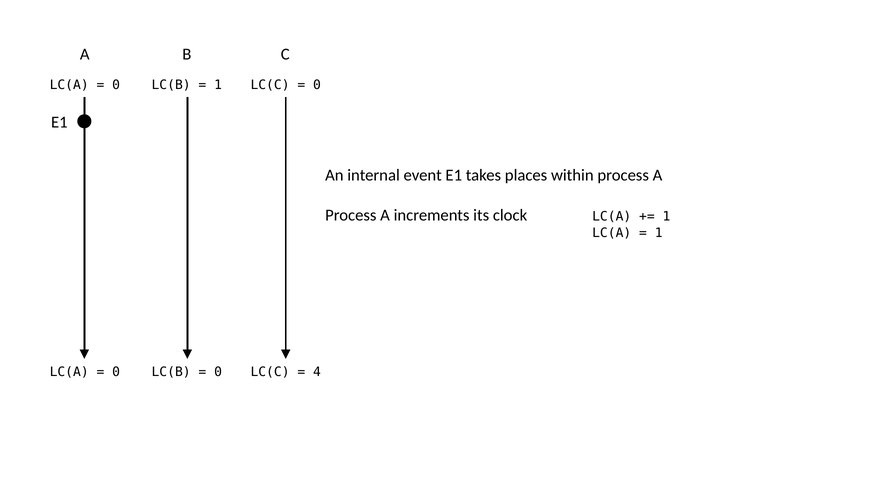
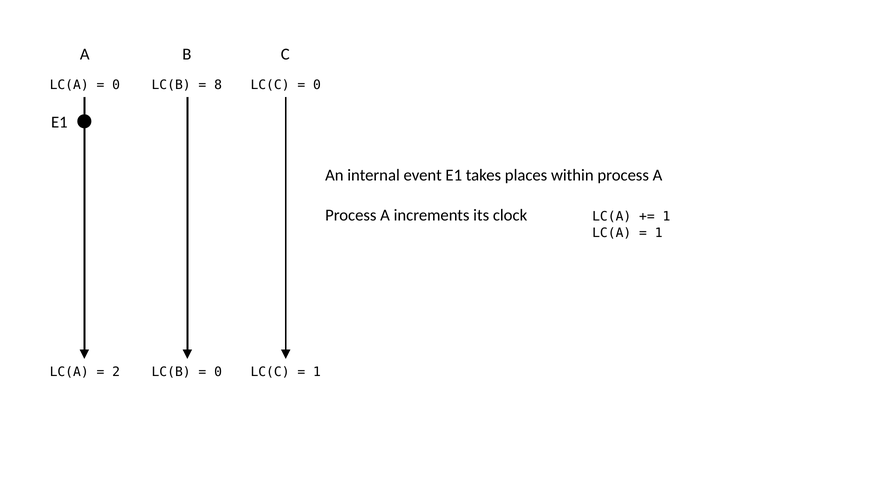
1: 1 -> 8 (218, 85)
0: 0 -> 2 (116, 372)
4: 4 -> 1 (317, 372)
